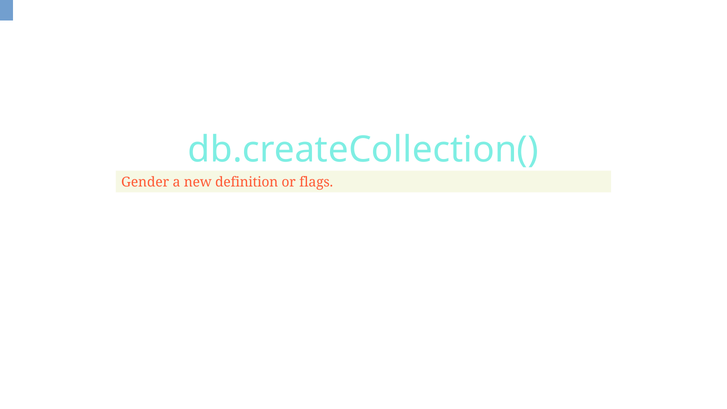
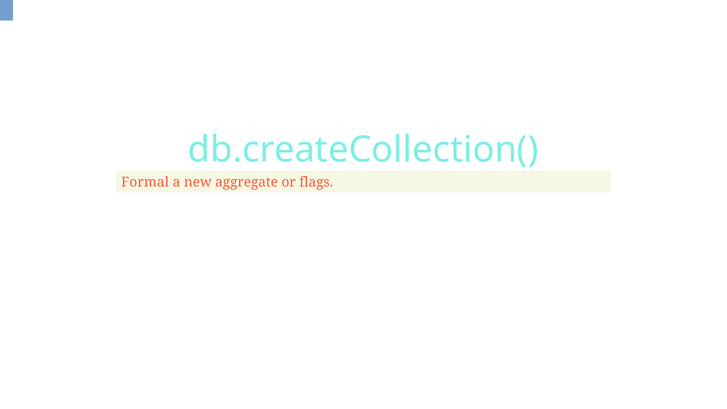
Gender: Gender -> Formal (145, 182)
definition: definition -> aggregate (247, 182)
